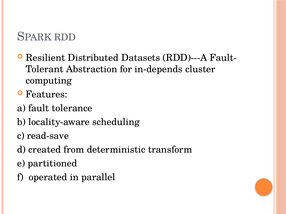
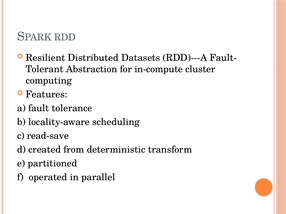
in-depends: in-depends -> in-compute (159, 69)
